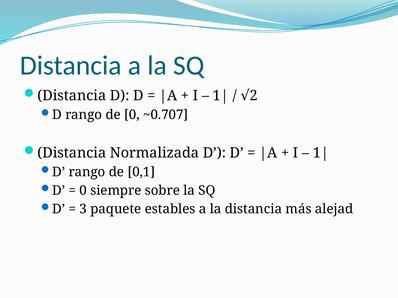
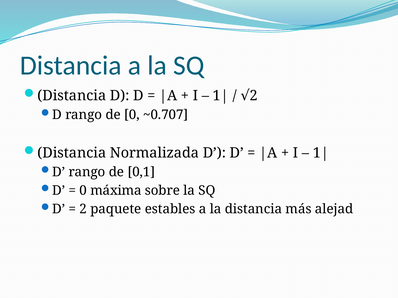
siempre: siempre -> máxima (116, 191)
3: 3 -> 2 (83, 209)
